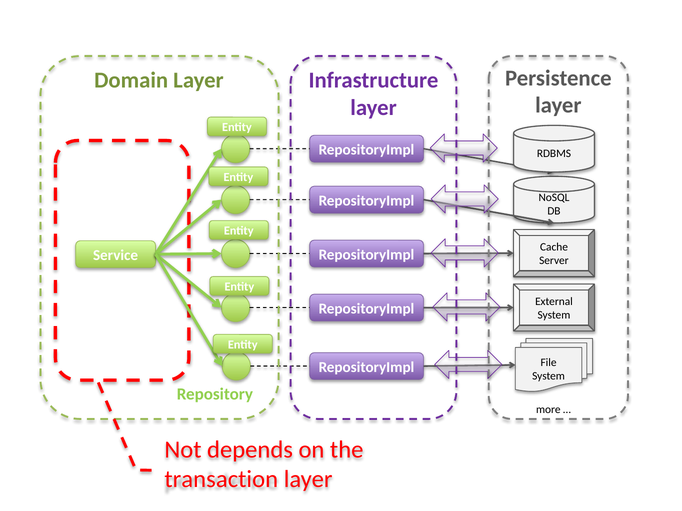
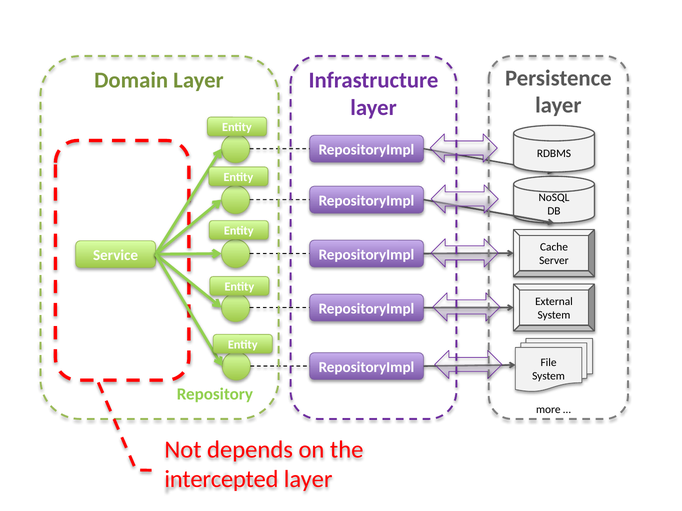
transaction: transaction -> intercepted (221, 480)
